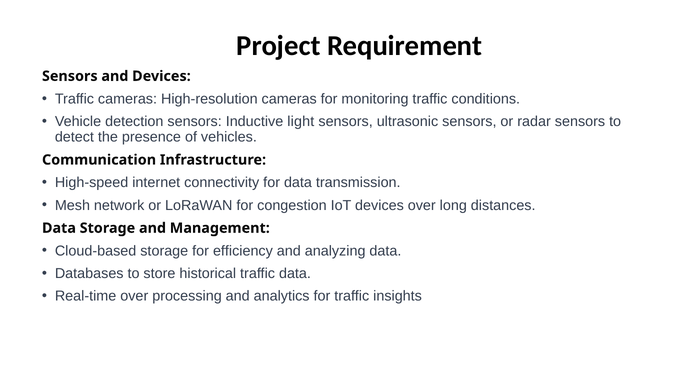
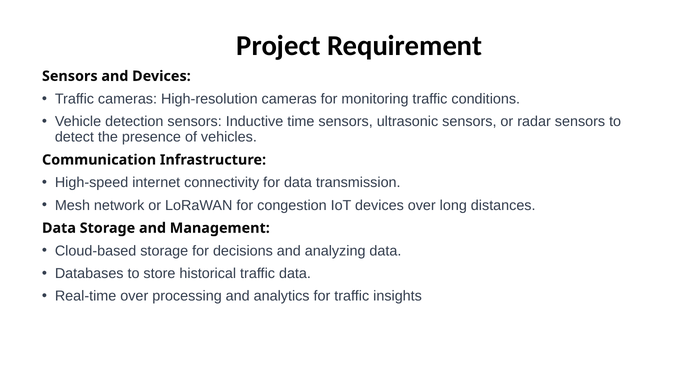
light: light -> time (301, 121)
efficiency: efficiency -> decisions (243, 250)
